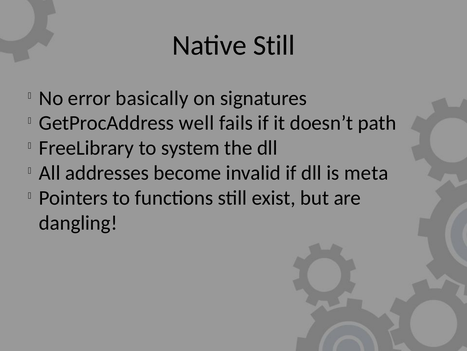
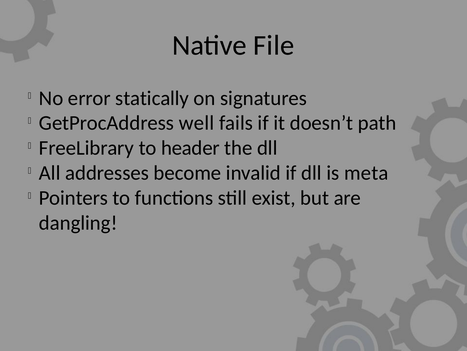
Native Still: Still -> File (274, 45)
basically: basically -> statically (152, 98)
system: system -> header (190, 148)
